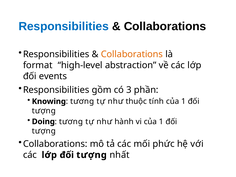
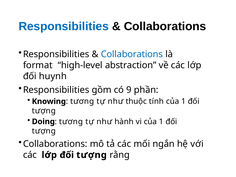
Collaborations colour: orange -> blue (132, 54)
events: events -> huynh (53, 76)
3: 3 -> 9 (129, 90)
phức: phức -> ngắn (164, 144)
nhất: nhất -> rằng (120, 155)
